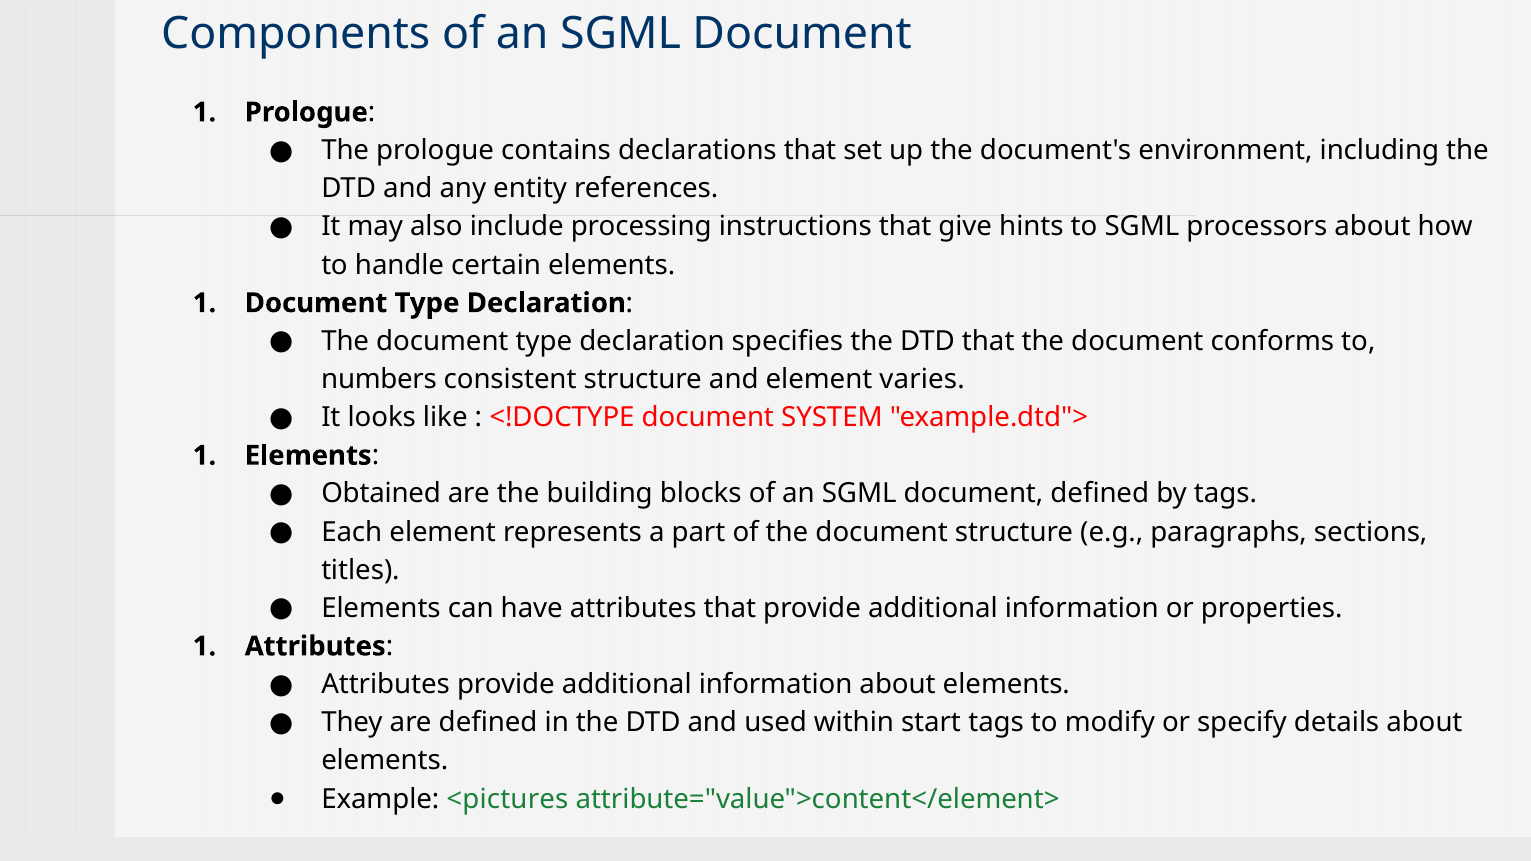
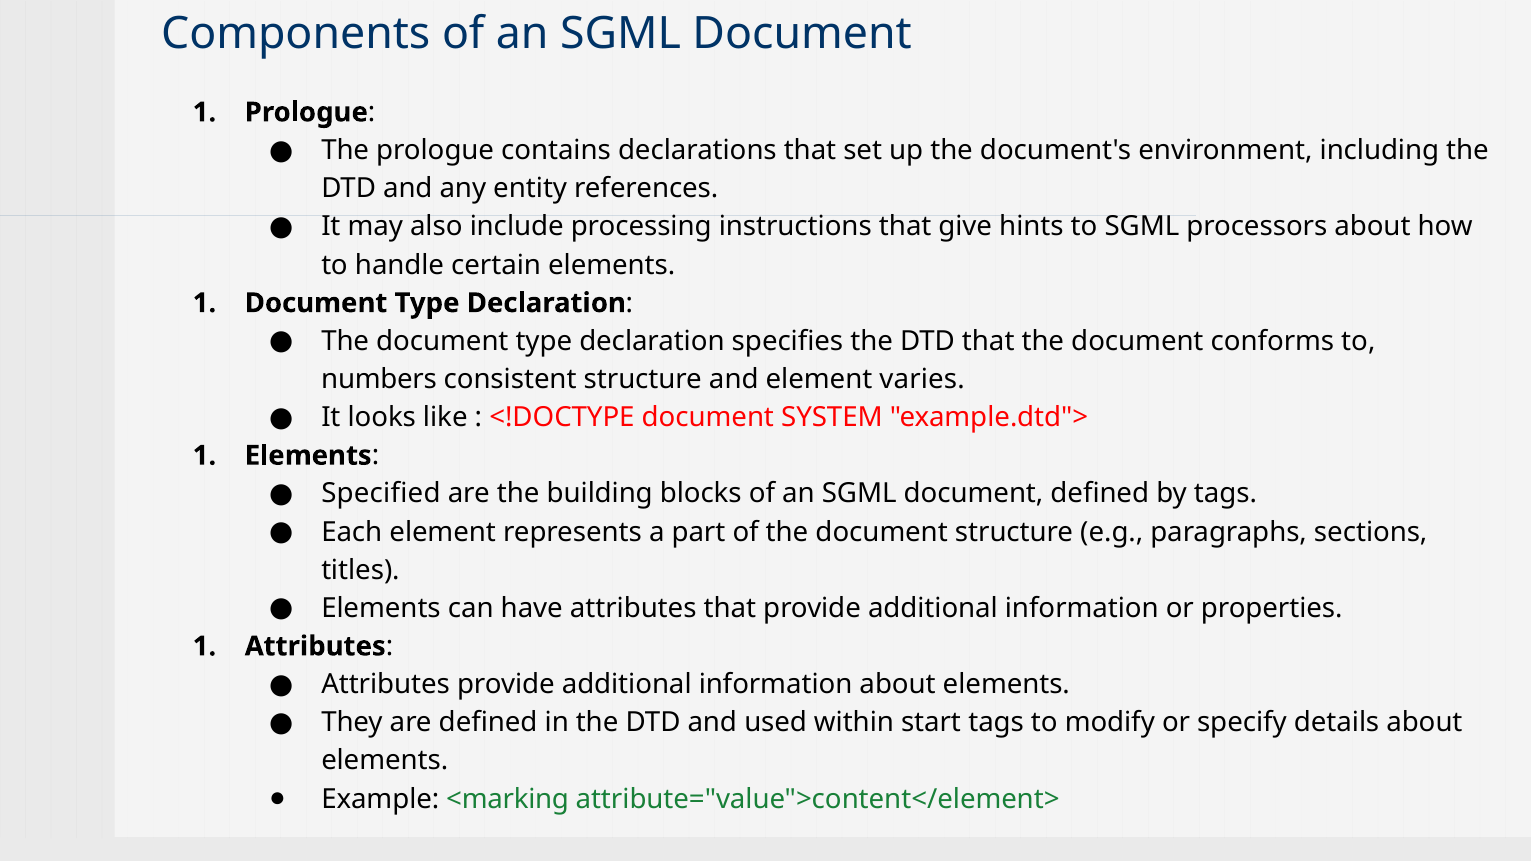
Obtained: Obtained -> Specified (381, 494)
<pictures: <pictures -> <marking (508, 799)
